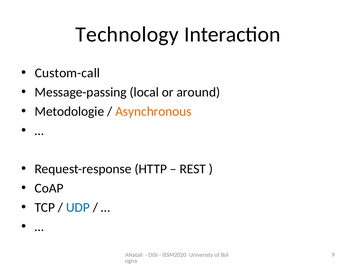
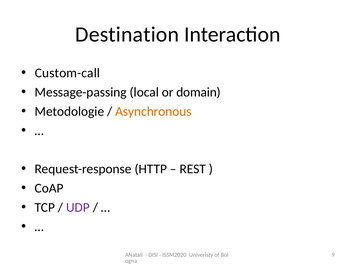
Technology: Technology -> Destination (127, 34)
around: around -> domain (198, 92)
UDP colour: blue -> purple (78, 207)
